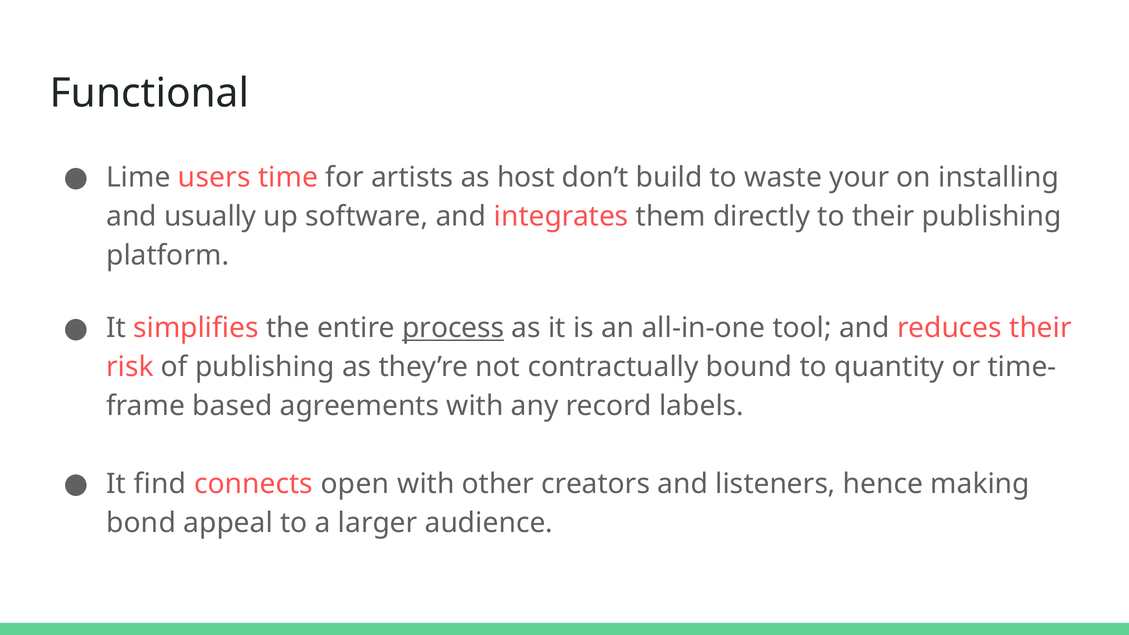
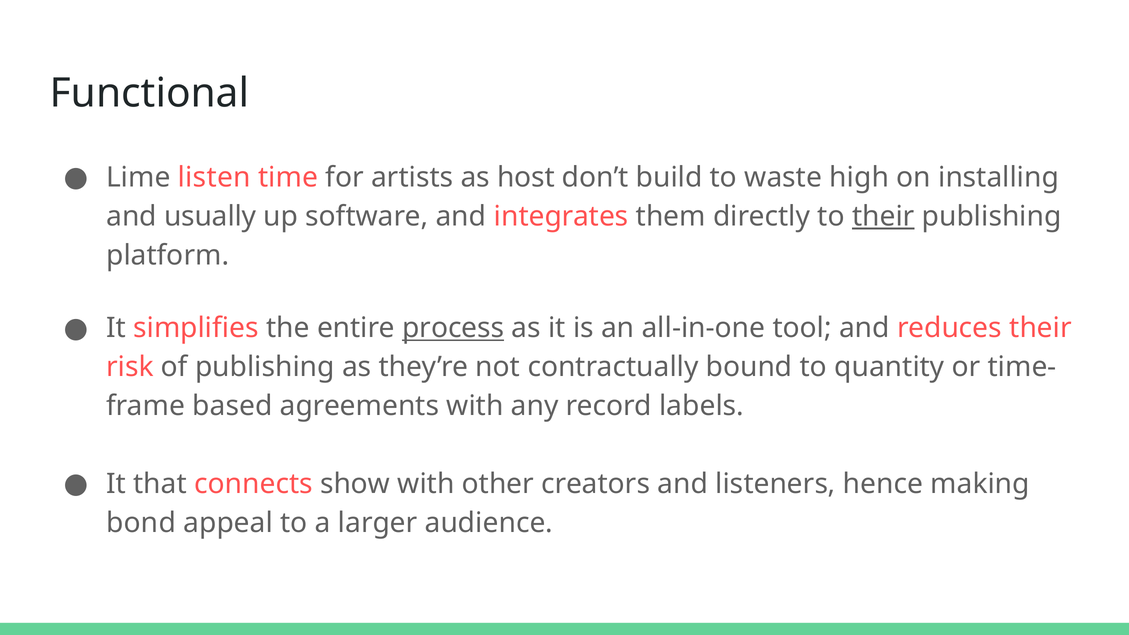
users: users -> listen (214, 178)
your: your -> high (859, 178)
their underline: none -> present (883, 216)
find: find -> that (160, 484)
open: open -> show (355, 484)
